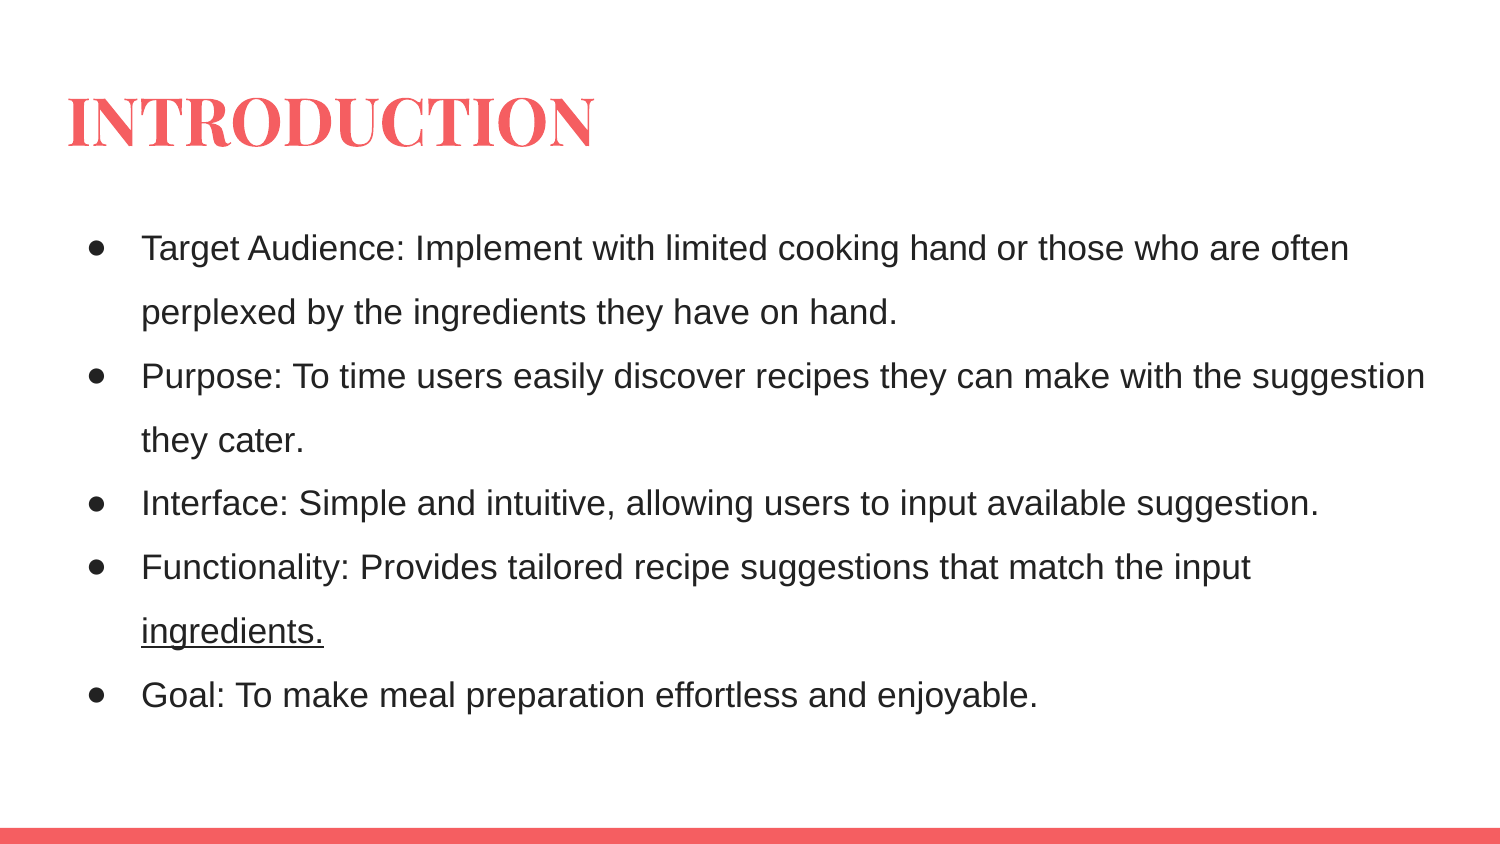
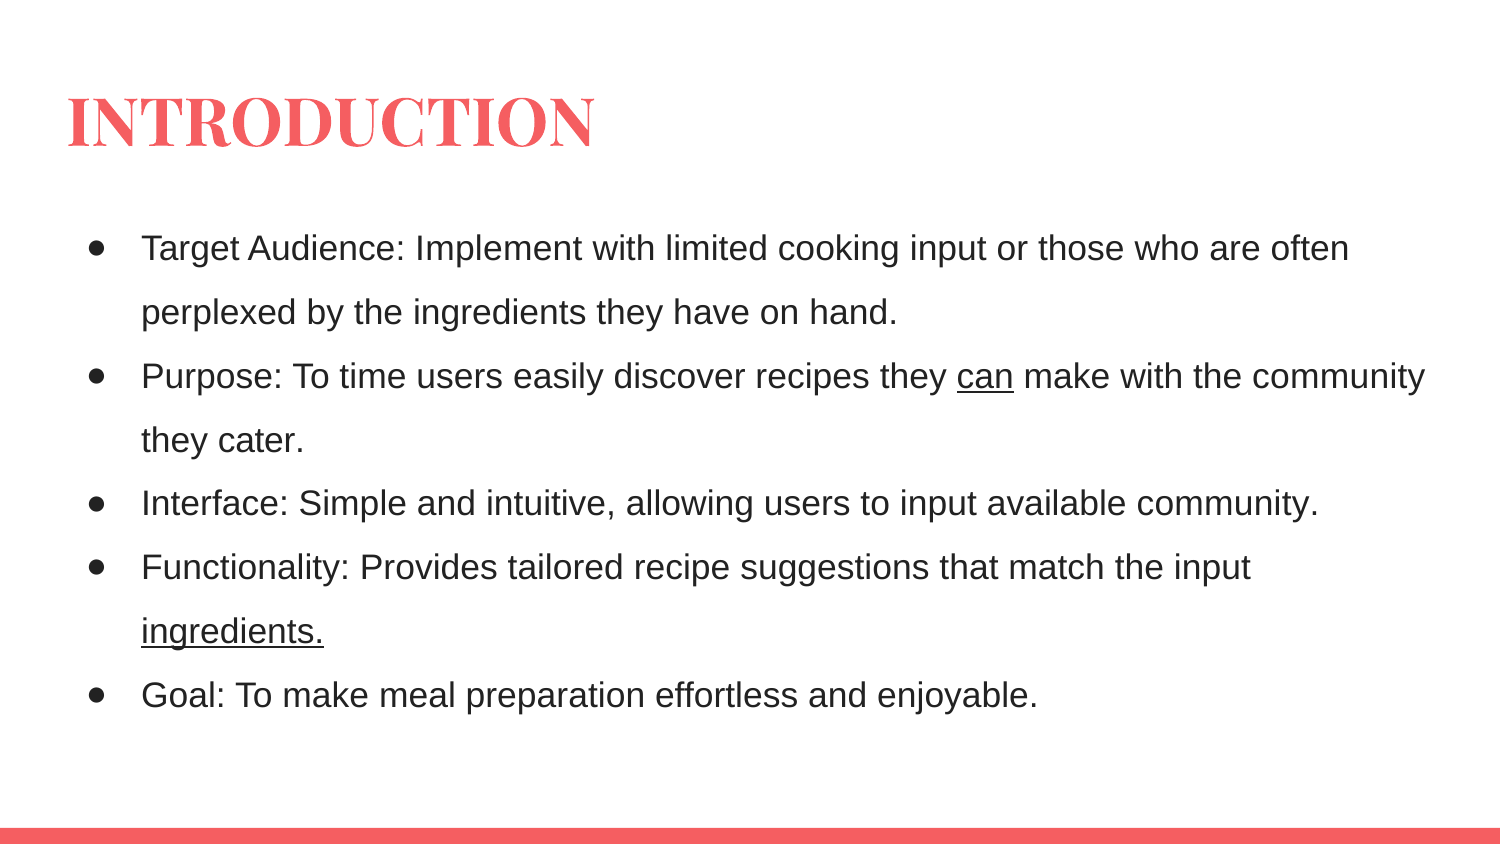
cooking hand: hand -> input (948, 249)
can underline: none -> present (985, 377)
the suggestion: suggestion -> community (1339, 377)
available suggestion: suggestion -> community (1228, 504)
